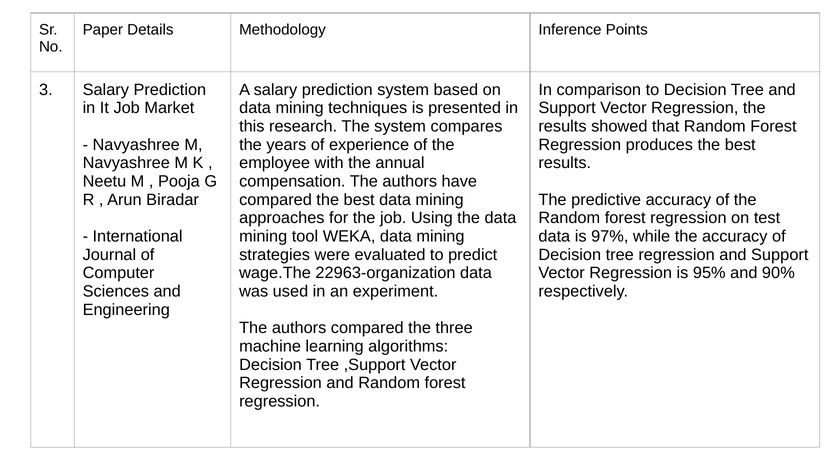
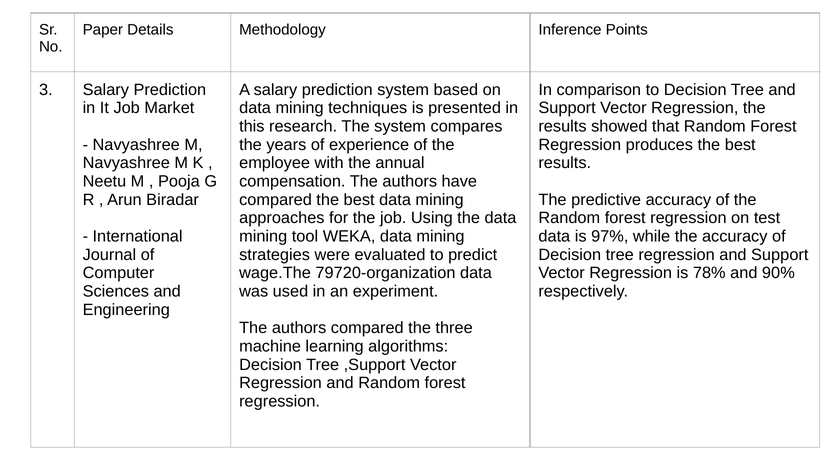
22963-organization: 22963-organization -> 79720-organization (386, 273)
95%: 95% -> 78% (709, 273)
